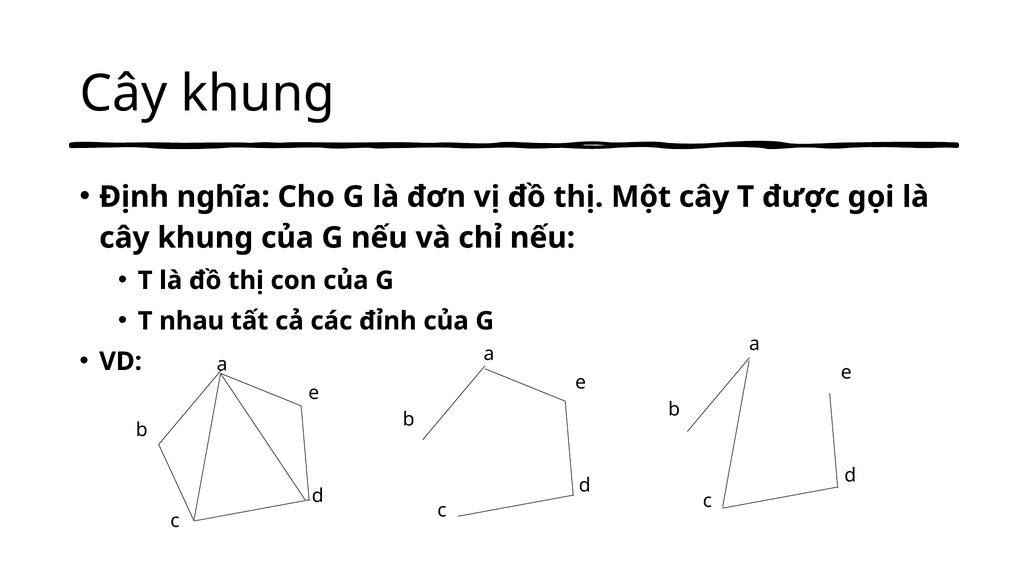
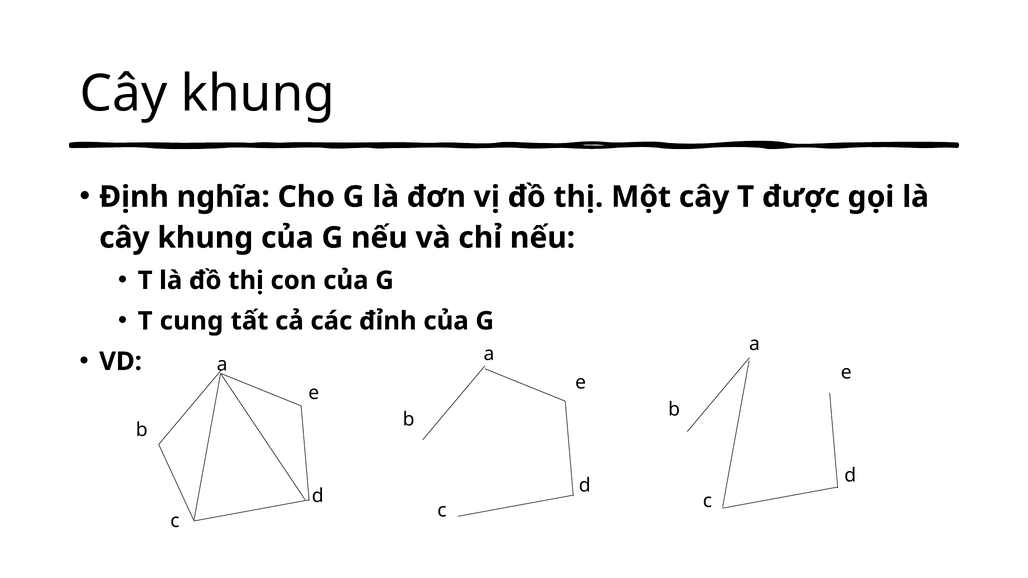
nhau: nhau -> cung (192, 321)
